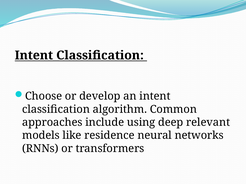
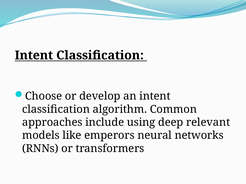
residence: residence -> emperors (109, 136)
